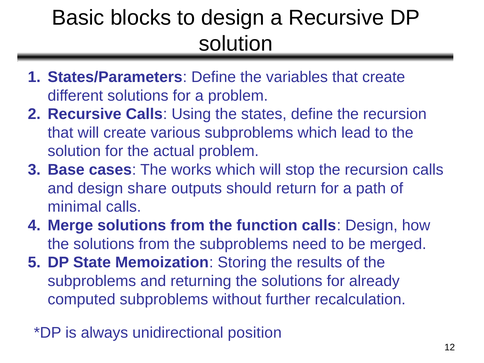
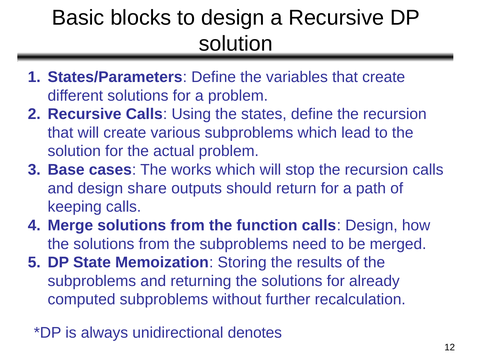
minimal: minimal -> keeping (75, 207)
position: position -> denotes (255, 333)
